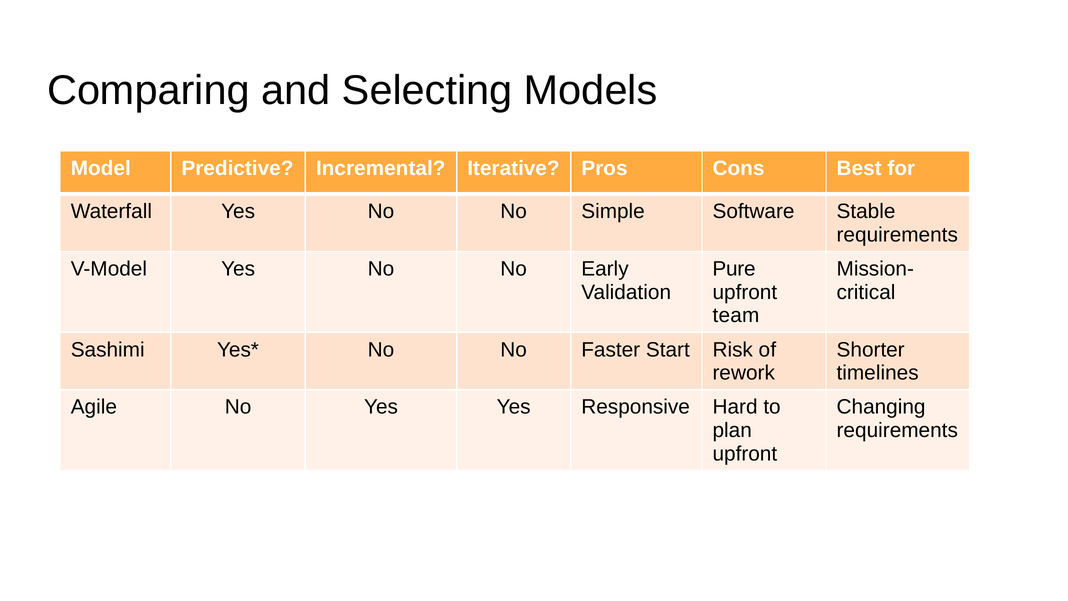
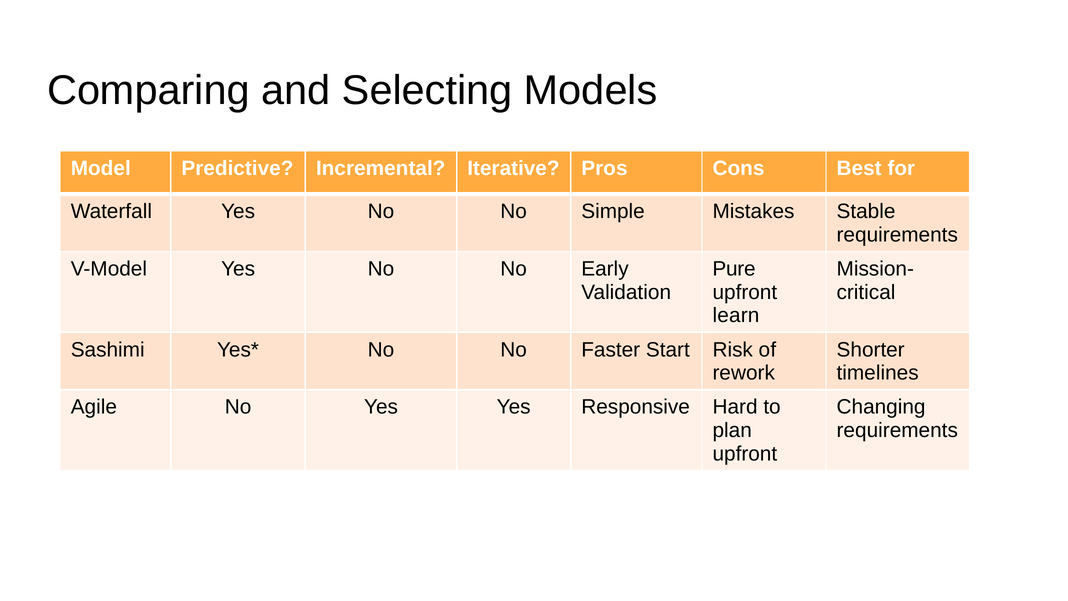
Software: Software -> Mistakes (754, 211)
team: team -> learn (736, 316)
